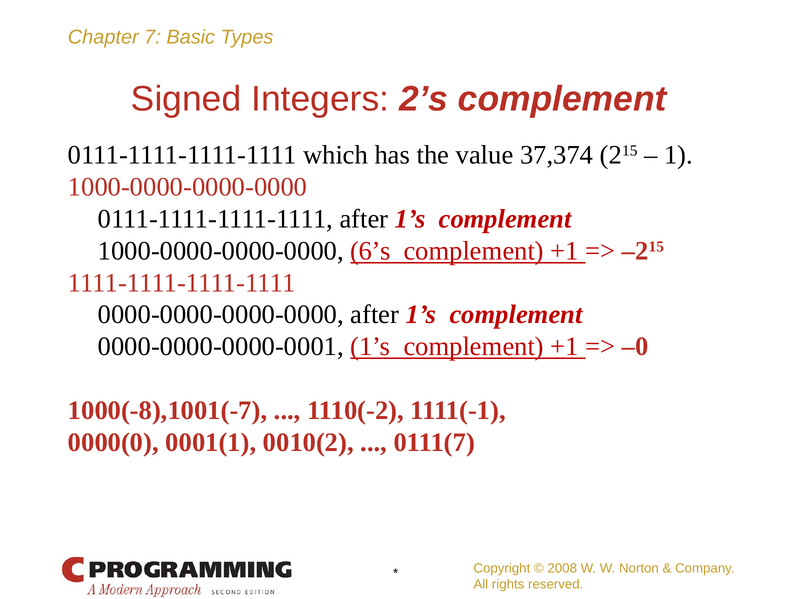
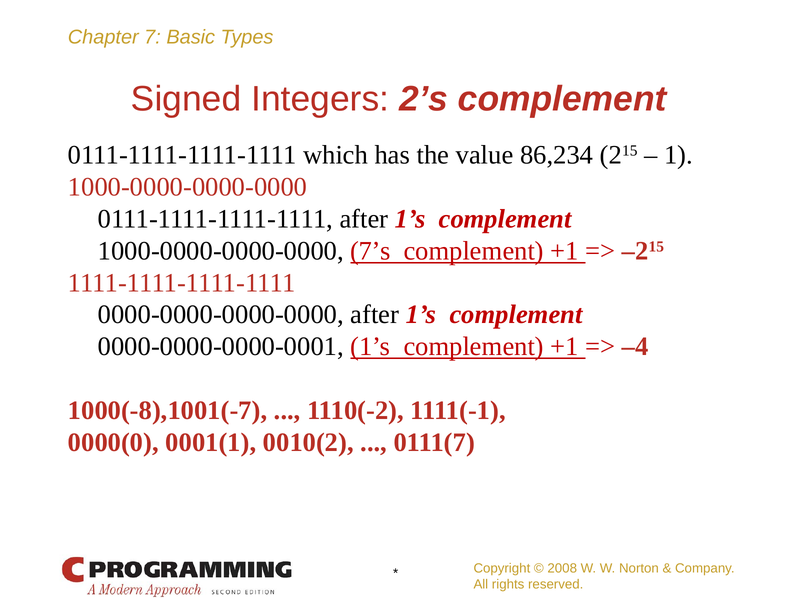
37,374: 37,374 -> 86,234 (557, 155)
6’s: 6’s -> 7’s (370, 251)
–0: –0 -> –4 (635, 346)
